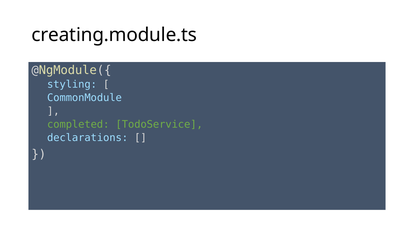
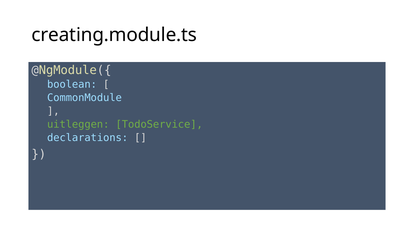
styling: styling -> boolean (72, 84)
completed: completed -> uitleggen (78, 124)
